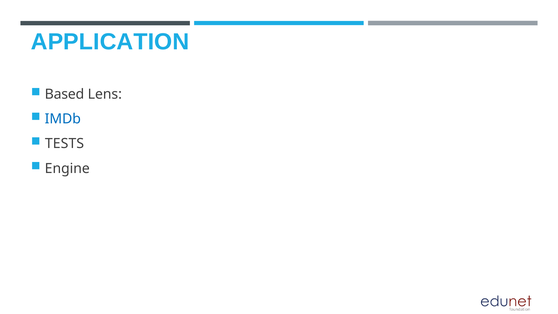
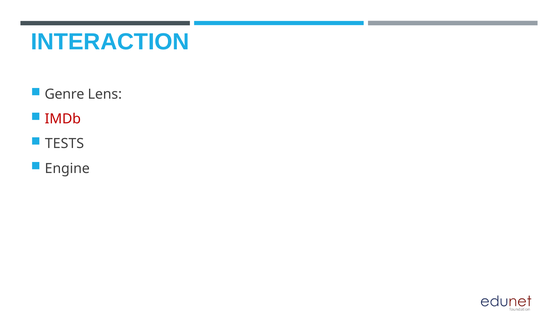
APPLICATION: APPLICATION -> INTERACTION (110, 42)
Based: Based -> Genre (64, 94)
IMDb colour: blue -> red (63, 119)
